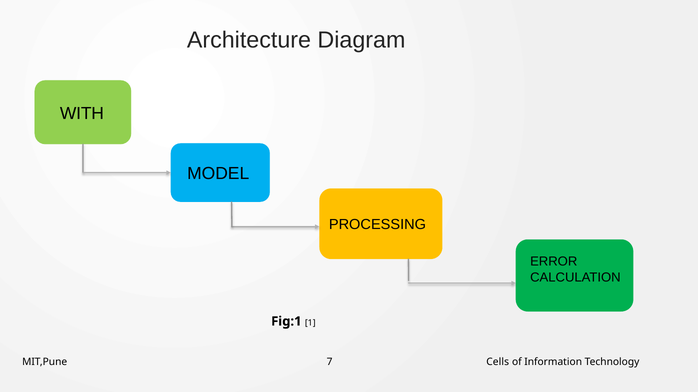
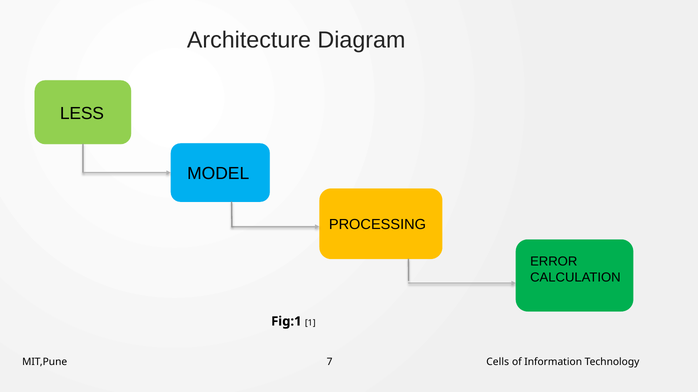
WITH: WITH -> LESS (82, 113)
